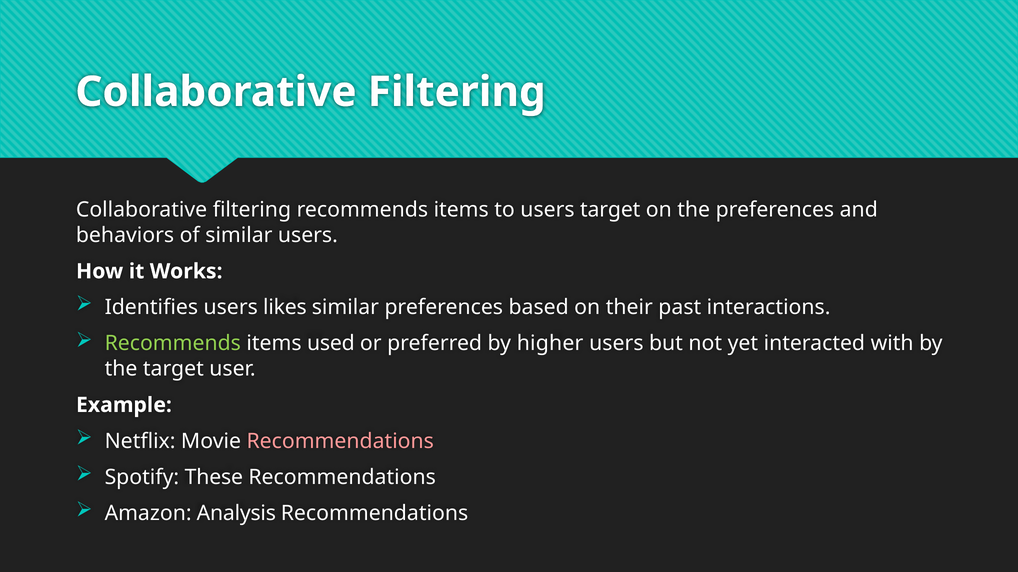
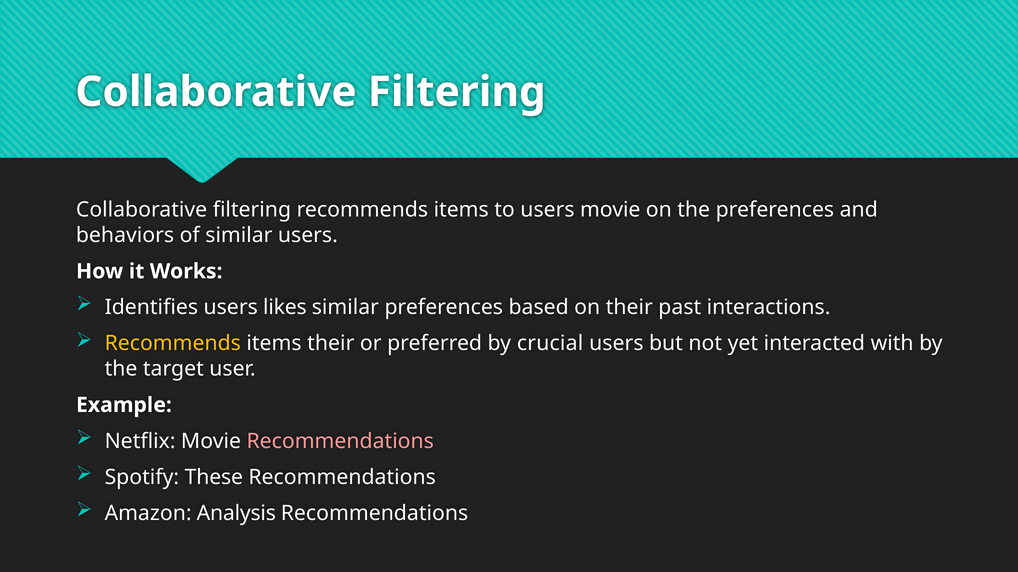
users target: target -> movie (610, 210)
Recommends colour: light green -> yellow (173, 344)
items used: used -> their (331, 344)
higher: higher -> crucial (550, 344)
